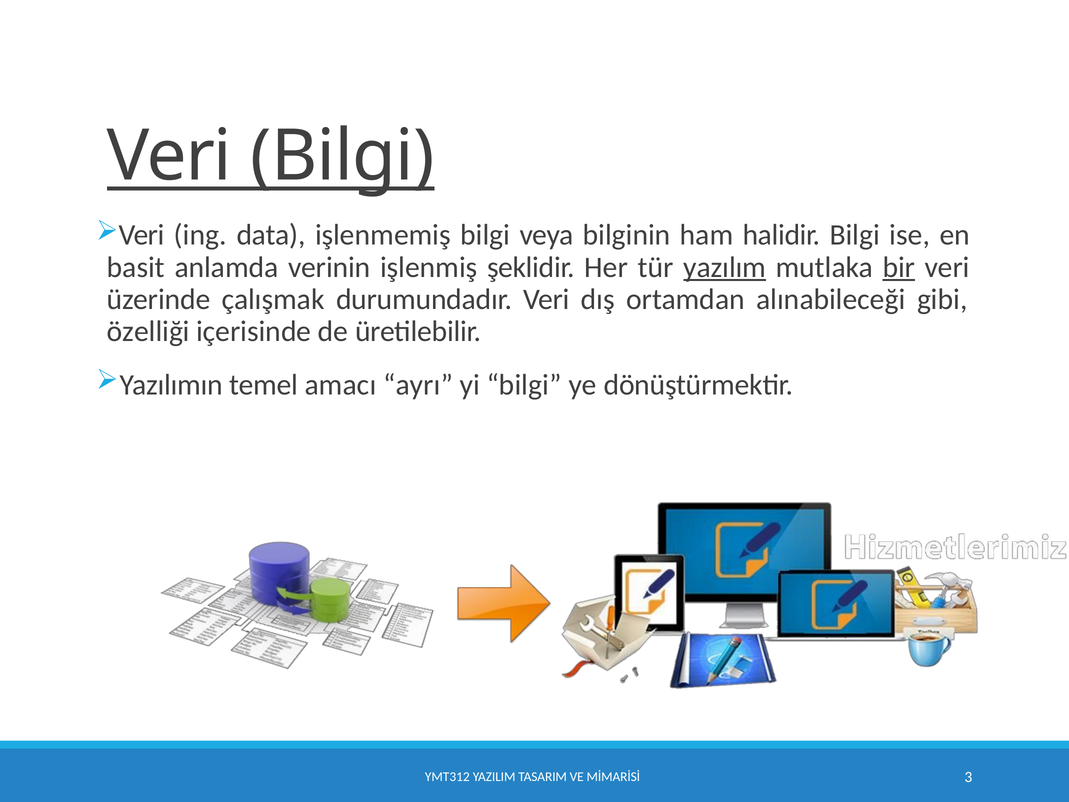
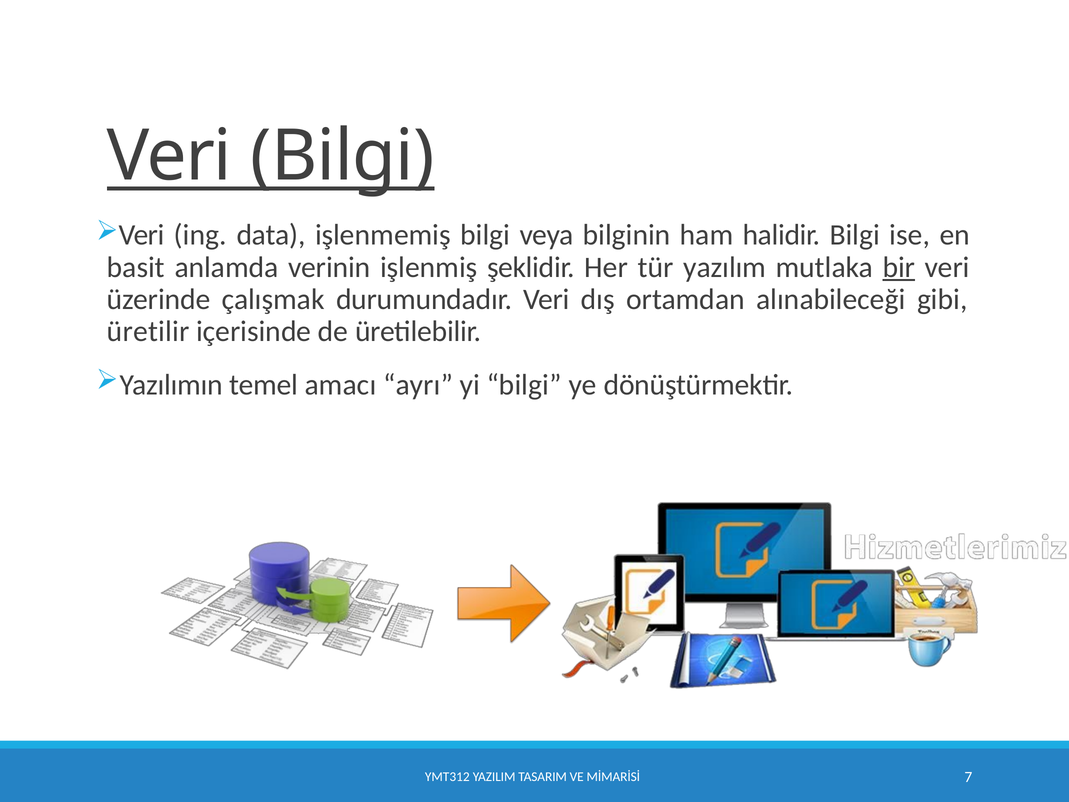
yazılım underline: present -> none (725, 267)
özelliği: özelliği -> üretilir (148, 331)
3: 3 -> 7 (968, 777)
